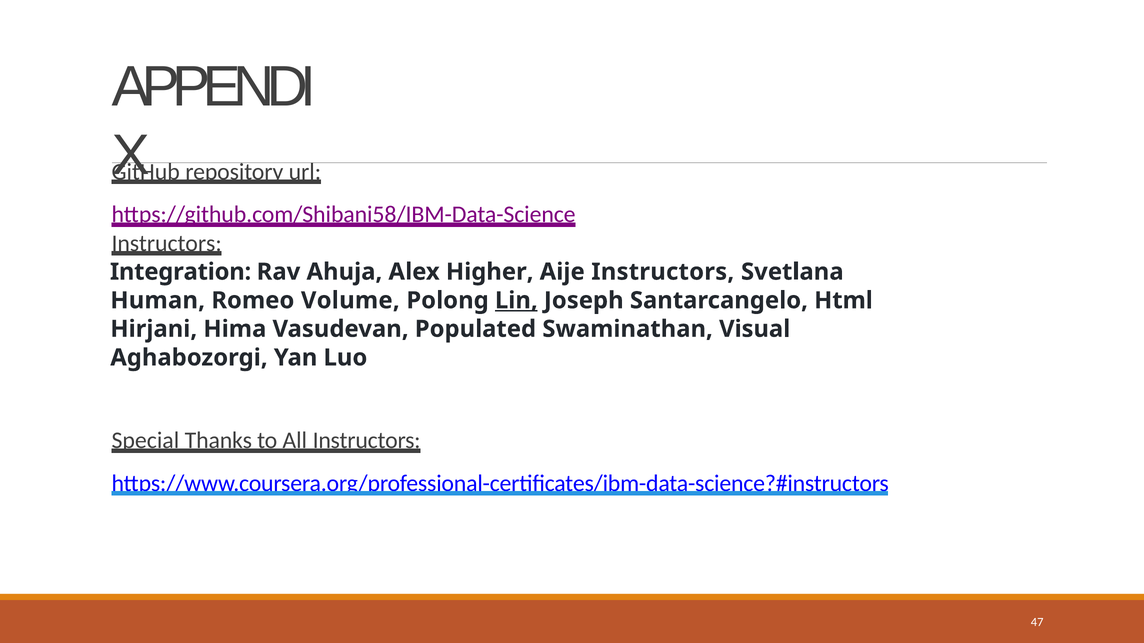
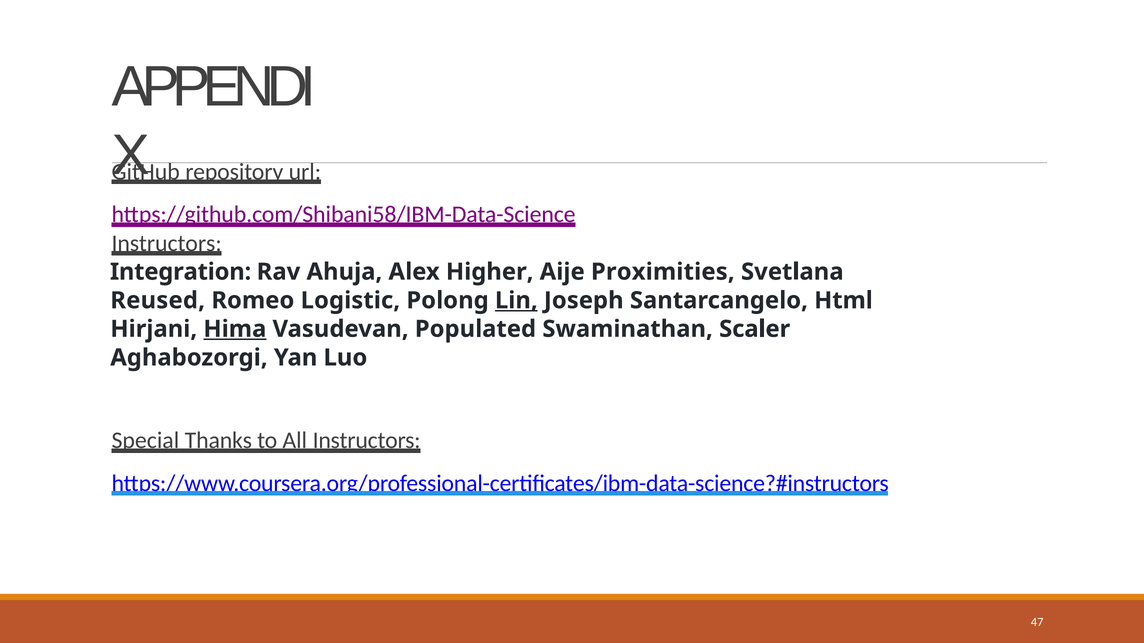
Aije Instructors: Instructors -> Proximities (663, 272)
Human: Human -> Reused (158, 301)
Volume: Volume -> Logistic (350, 301)
Hima underline: none -> present (235, 329)
Visual: Visual -> Scaler (755, 329)
